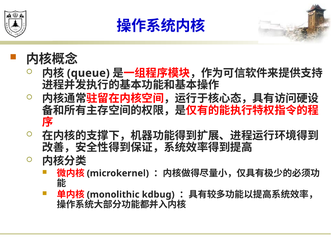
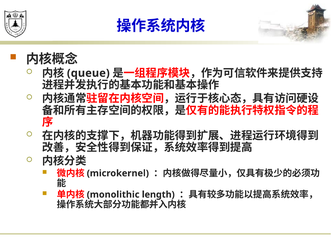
kdbug: kdbug -> length (158, 195)
